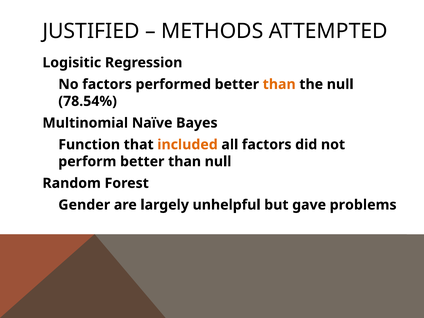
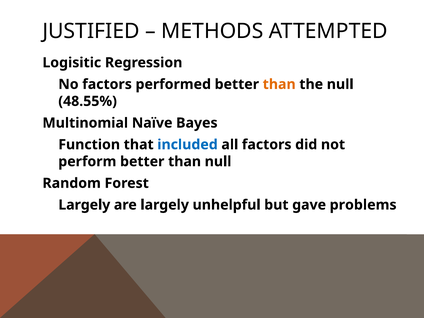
78.54%: 78.54% -> 48.55% (88, 101)
included colour: orange -> blue (187, 145)
Gender: Gender -> Largely (84, 205)
